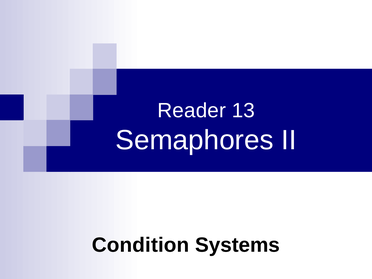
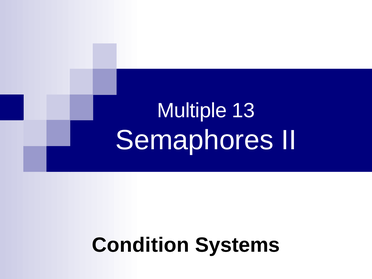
Reader: Reader -> Multiple (192, 111)
